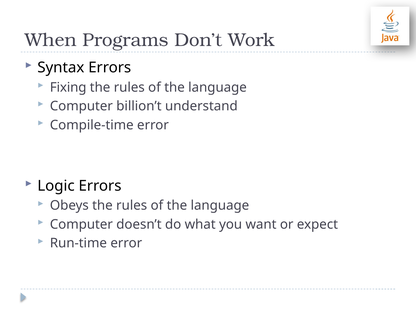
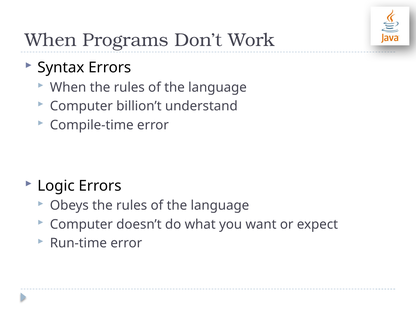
Fixing: Fixing -> When (68, 87)
